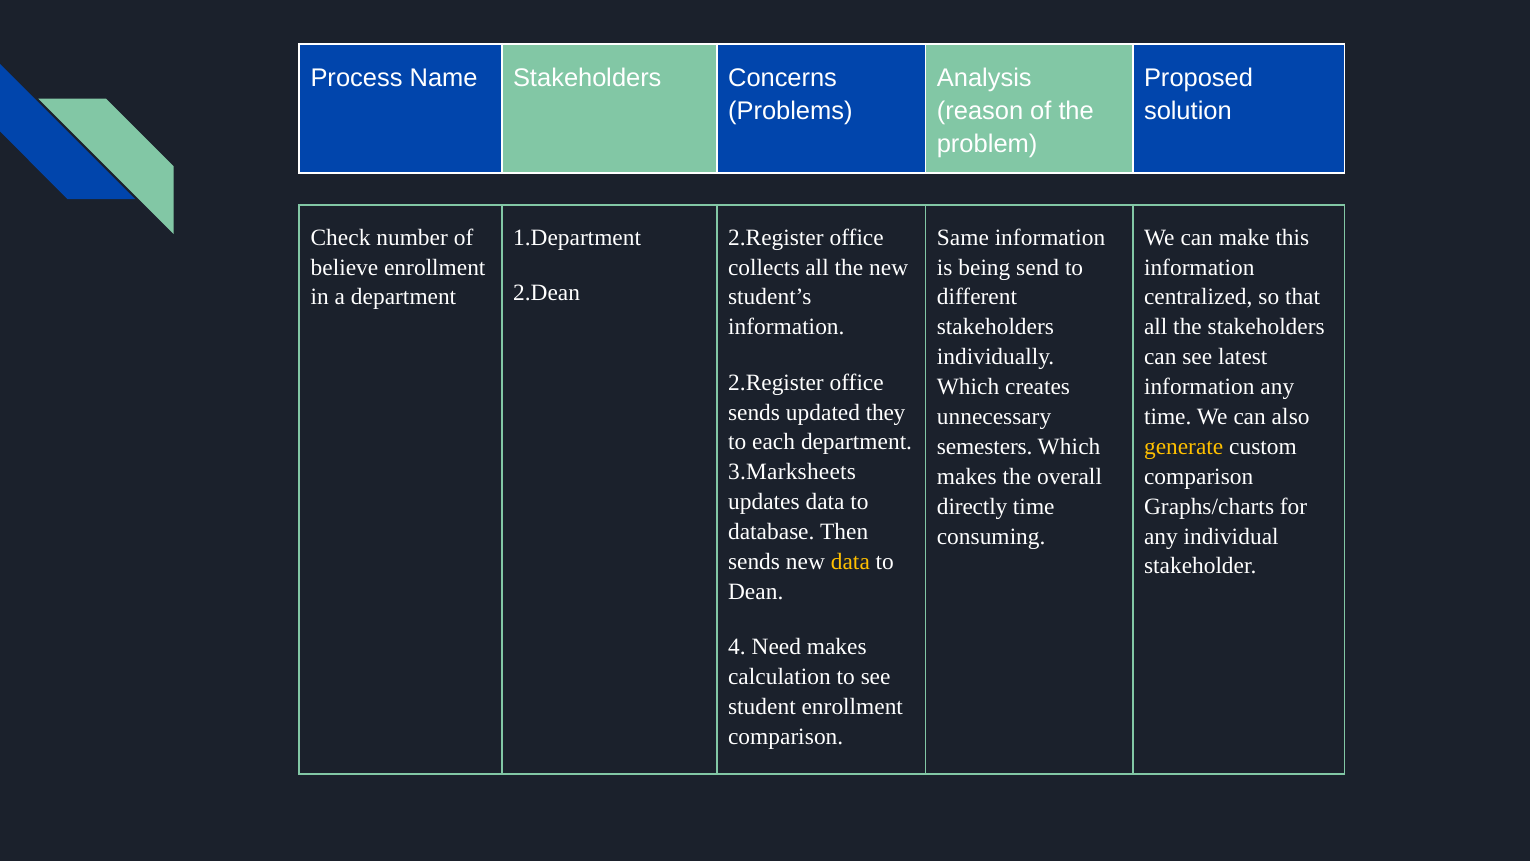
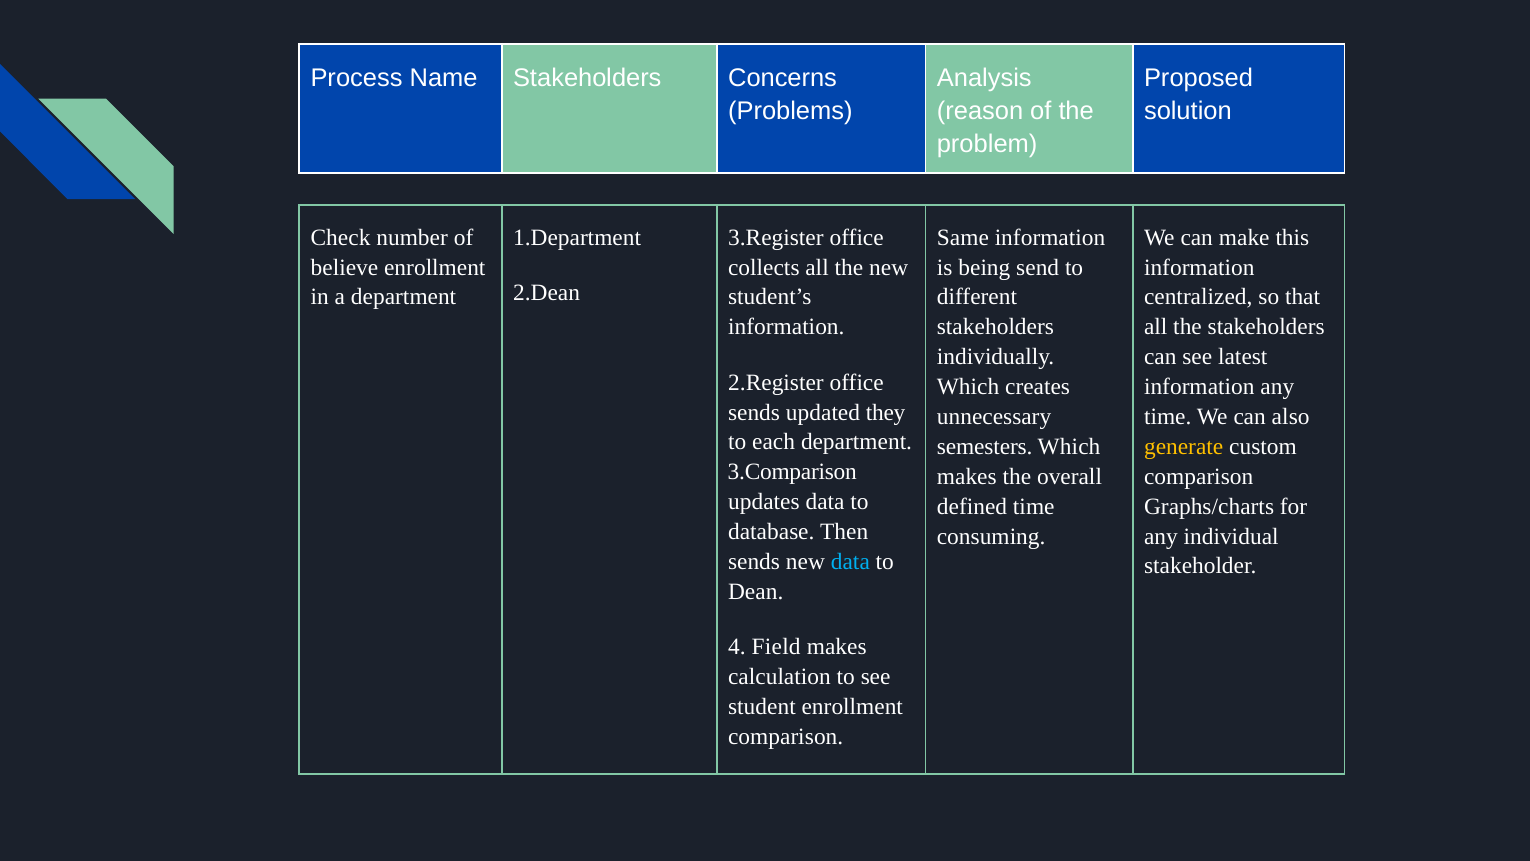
2.Register: 2.Register -> 3.Register (776, 237)
3.Marksheets: 3.Marksheets -> 3.Comparison (792, 472)
directly: directly -> defined (972, 506)
data colour: yellow -> light blue (850, 562)
Need: Need -> Field (776, 647)
